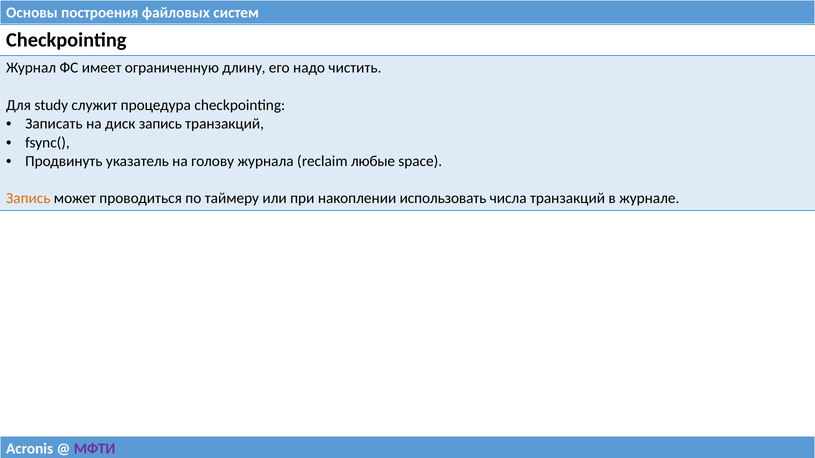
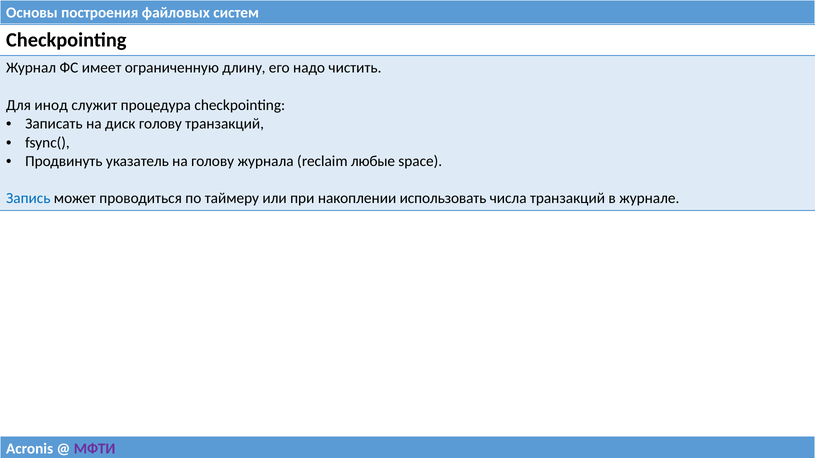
study: study -> инод (51, 105)
диск запись: запись -> голову (160, 124)
Запись colour: orange -> blue (28, 199)
